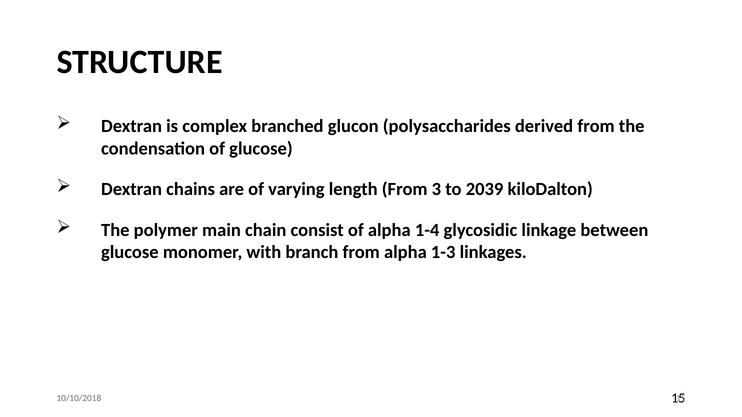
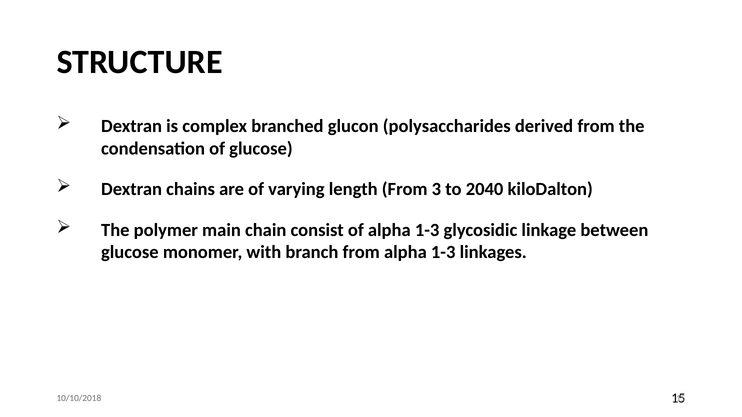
2039: 2039 -> 2040 (485, 189)
of alpha 1-4: 1-4 -> 1-3 (427, 230)
